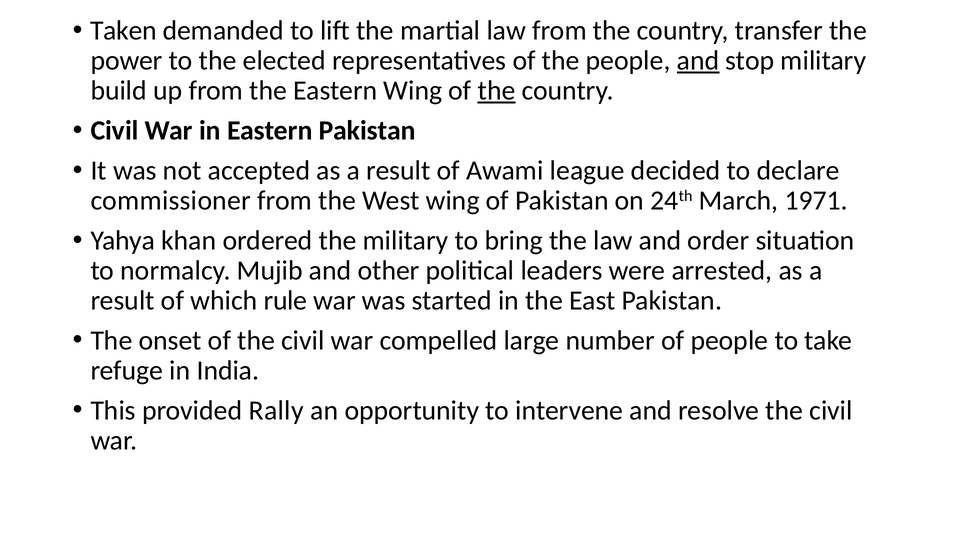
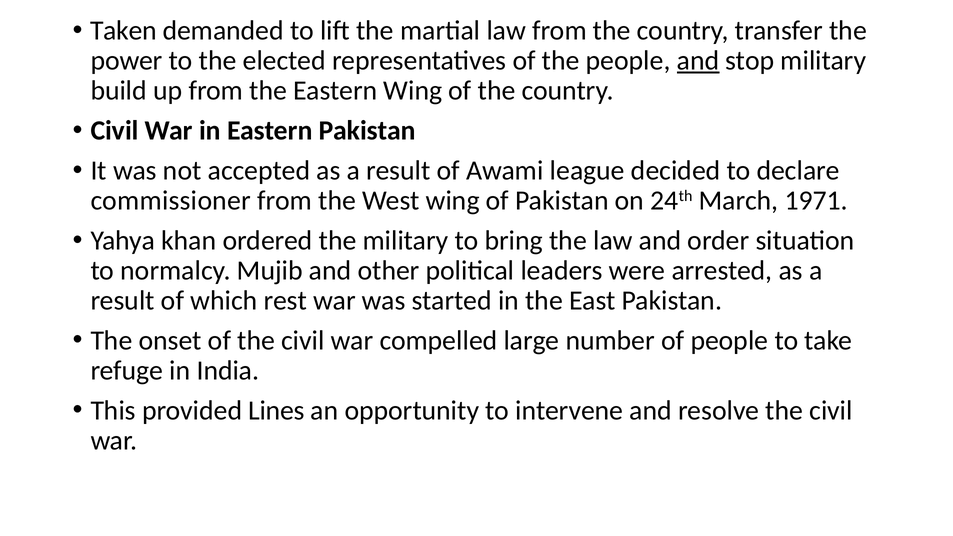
the underline: present -> none (497, 91)
rule: rule -> rest (285, 301)
Rally: Rally -> Lines (277, 410)
